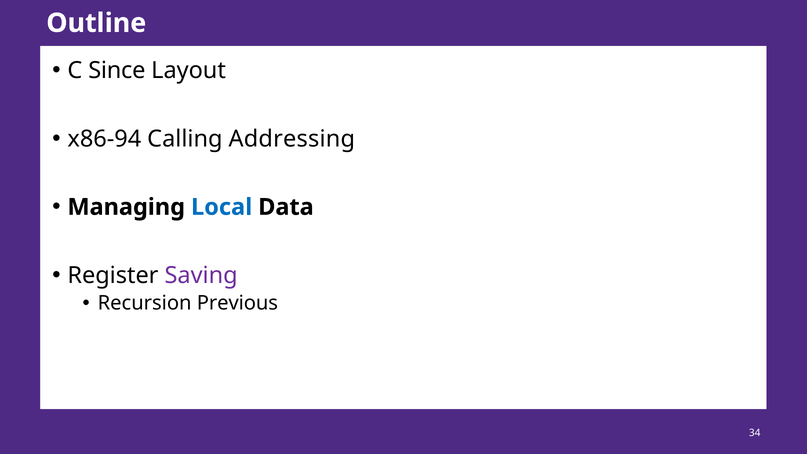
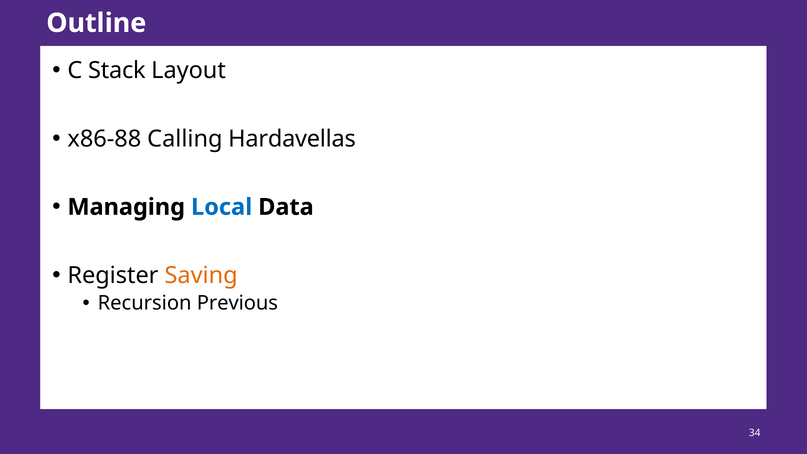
Since: Since -> Stack (117, 71)
x86-94: x86-94 -> x86-88 (104, 139)
Addressing: Addressing -> Hardavellas (292, 139)
Saving colour: purple -> orange (201, 275)
